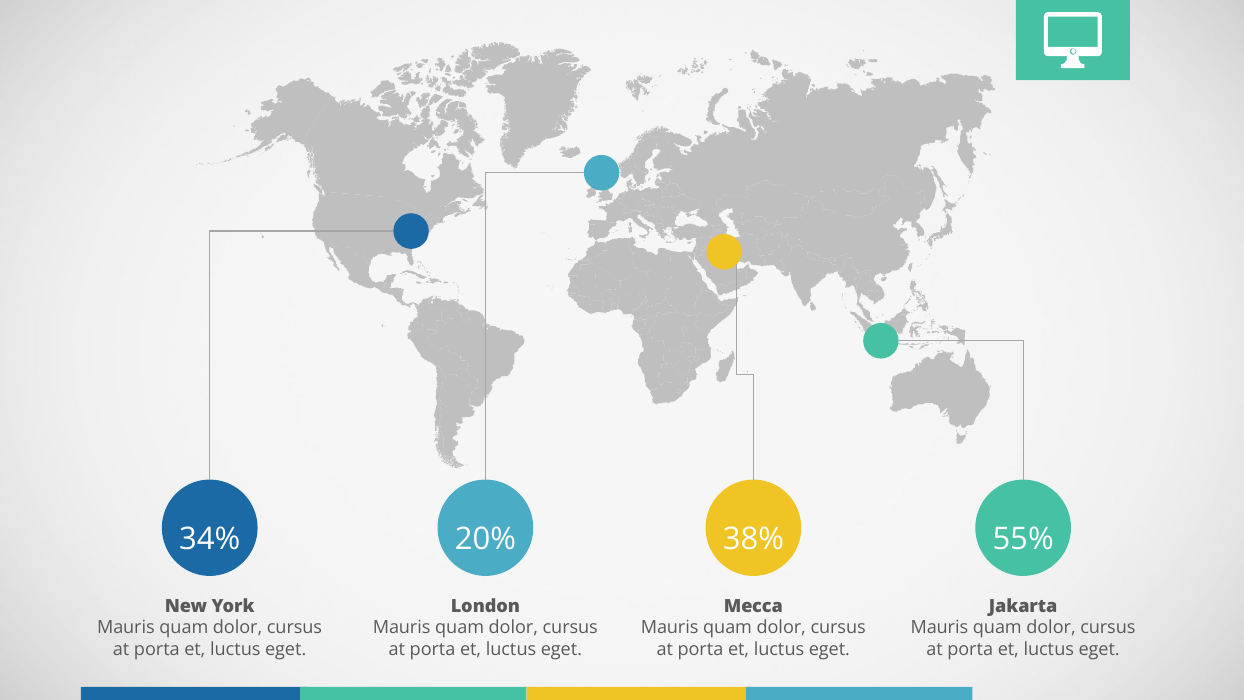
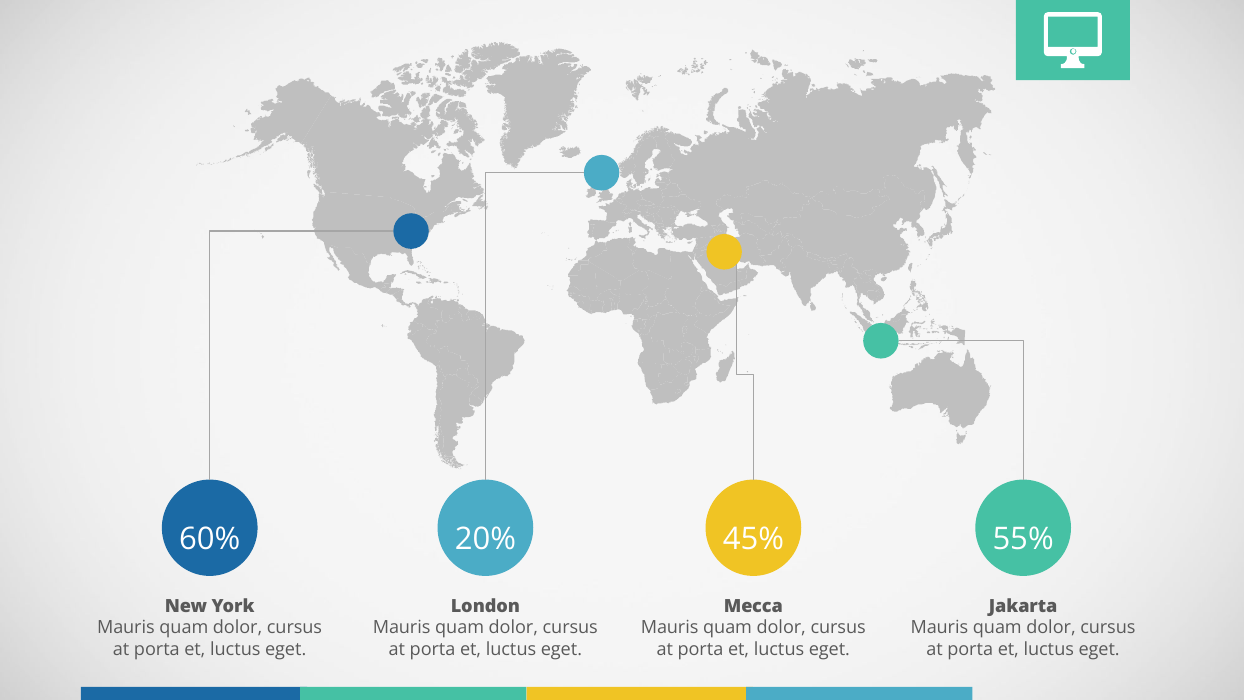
34%: 34% -> 60% (210, 539)
38%: 38% -> 45% (753, 539)
